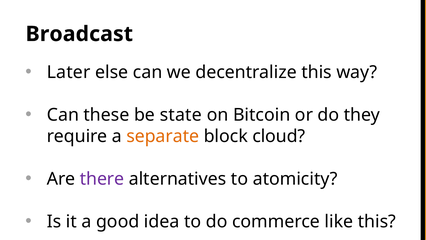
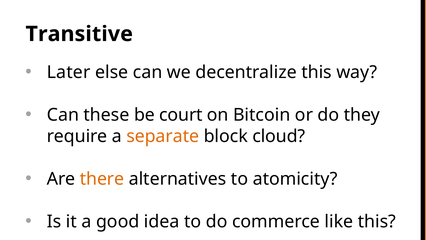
Broadcast: Broadcast -> Transitive (79, 34)
state: state -> court (181, 115)
there colour: purple -> orange (102, 179)
